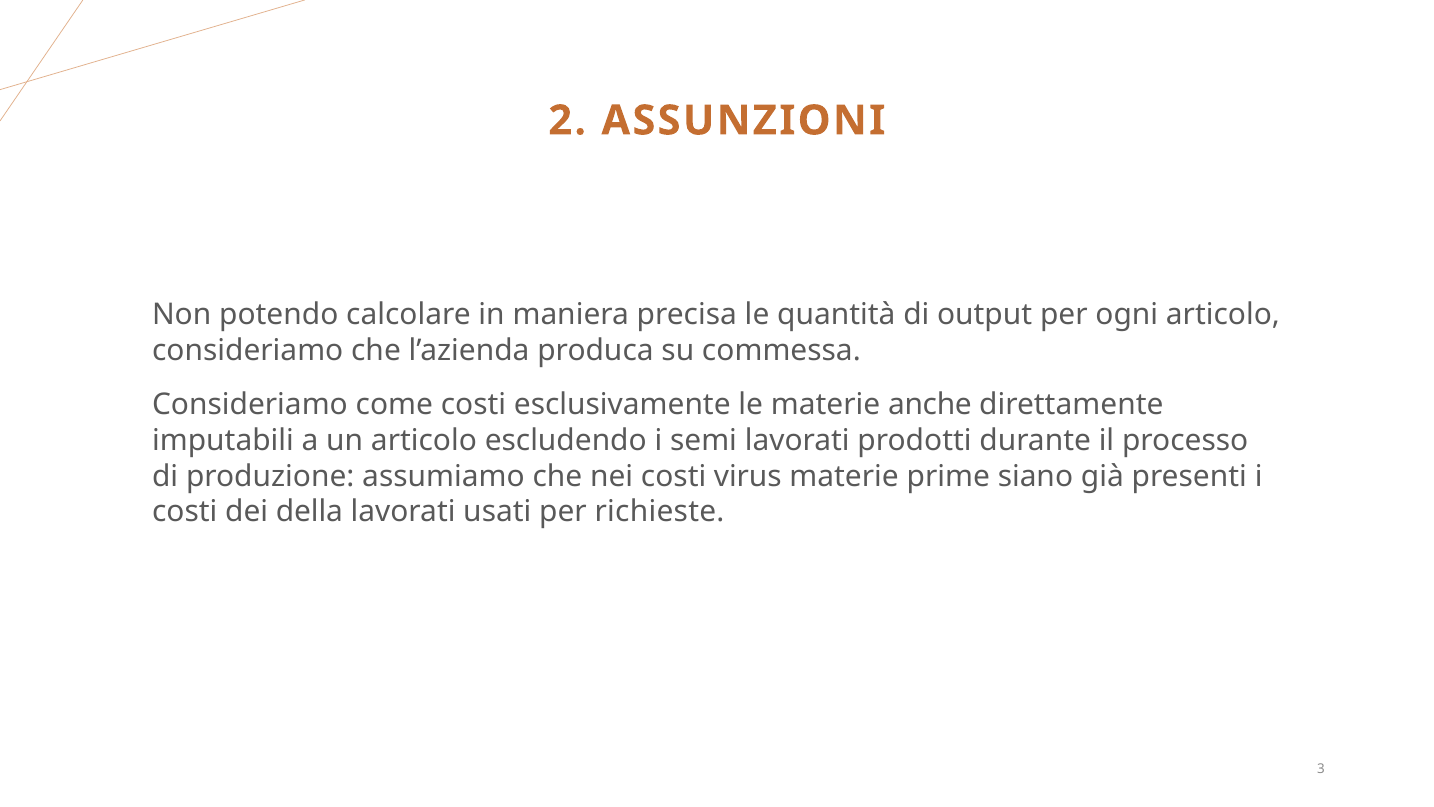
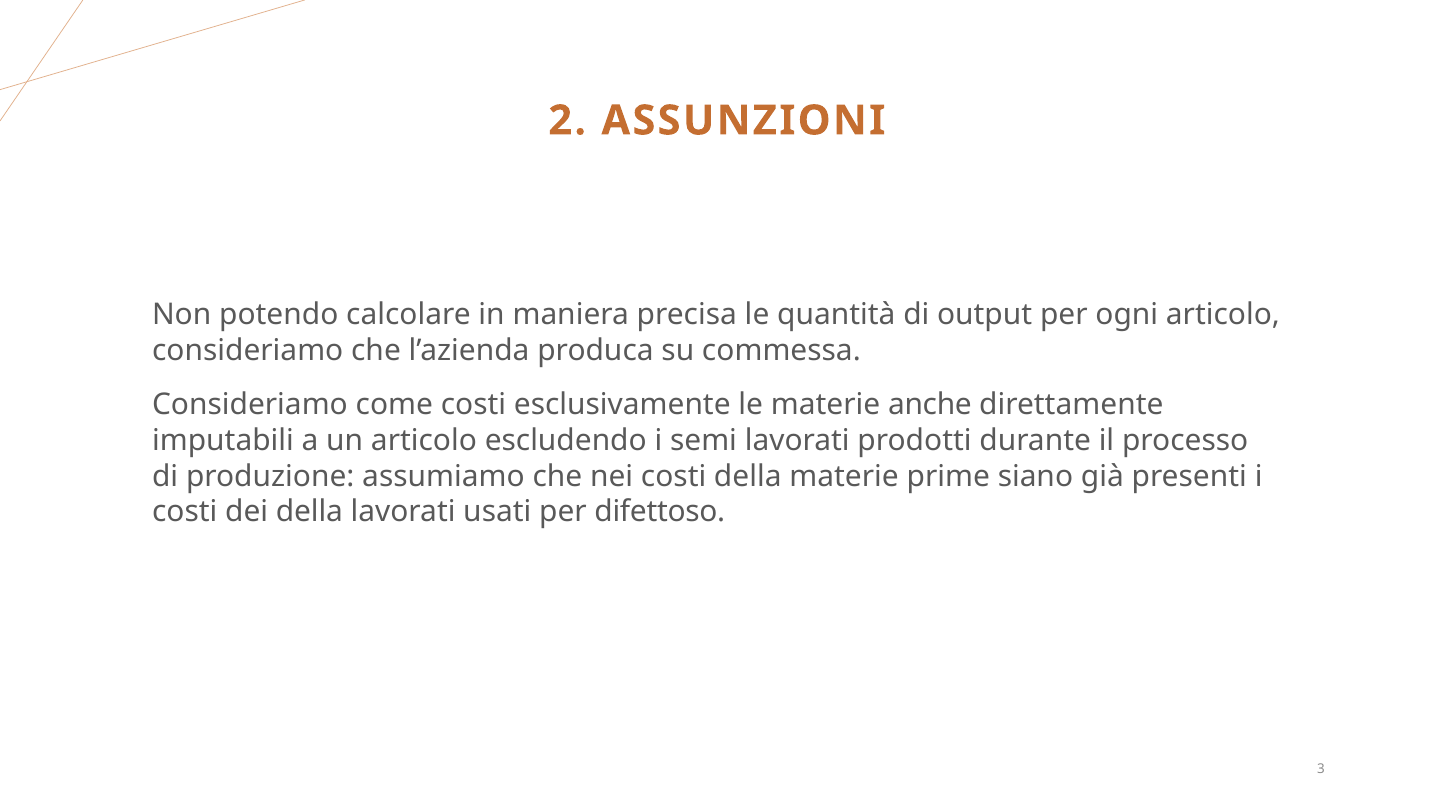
costi virus: virus -> della (748, 476)
richieste: richieste -> difettoso (660, 512)
